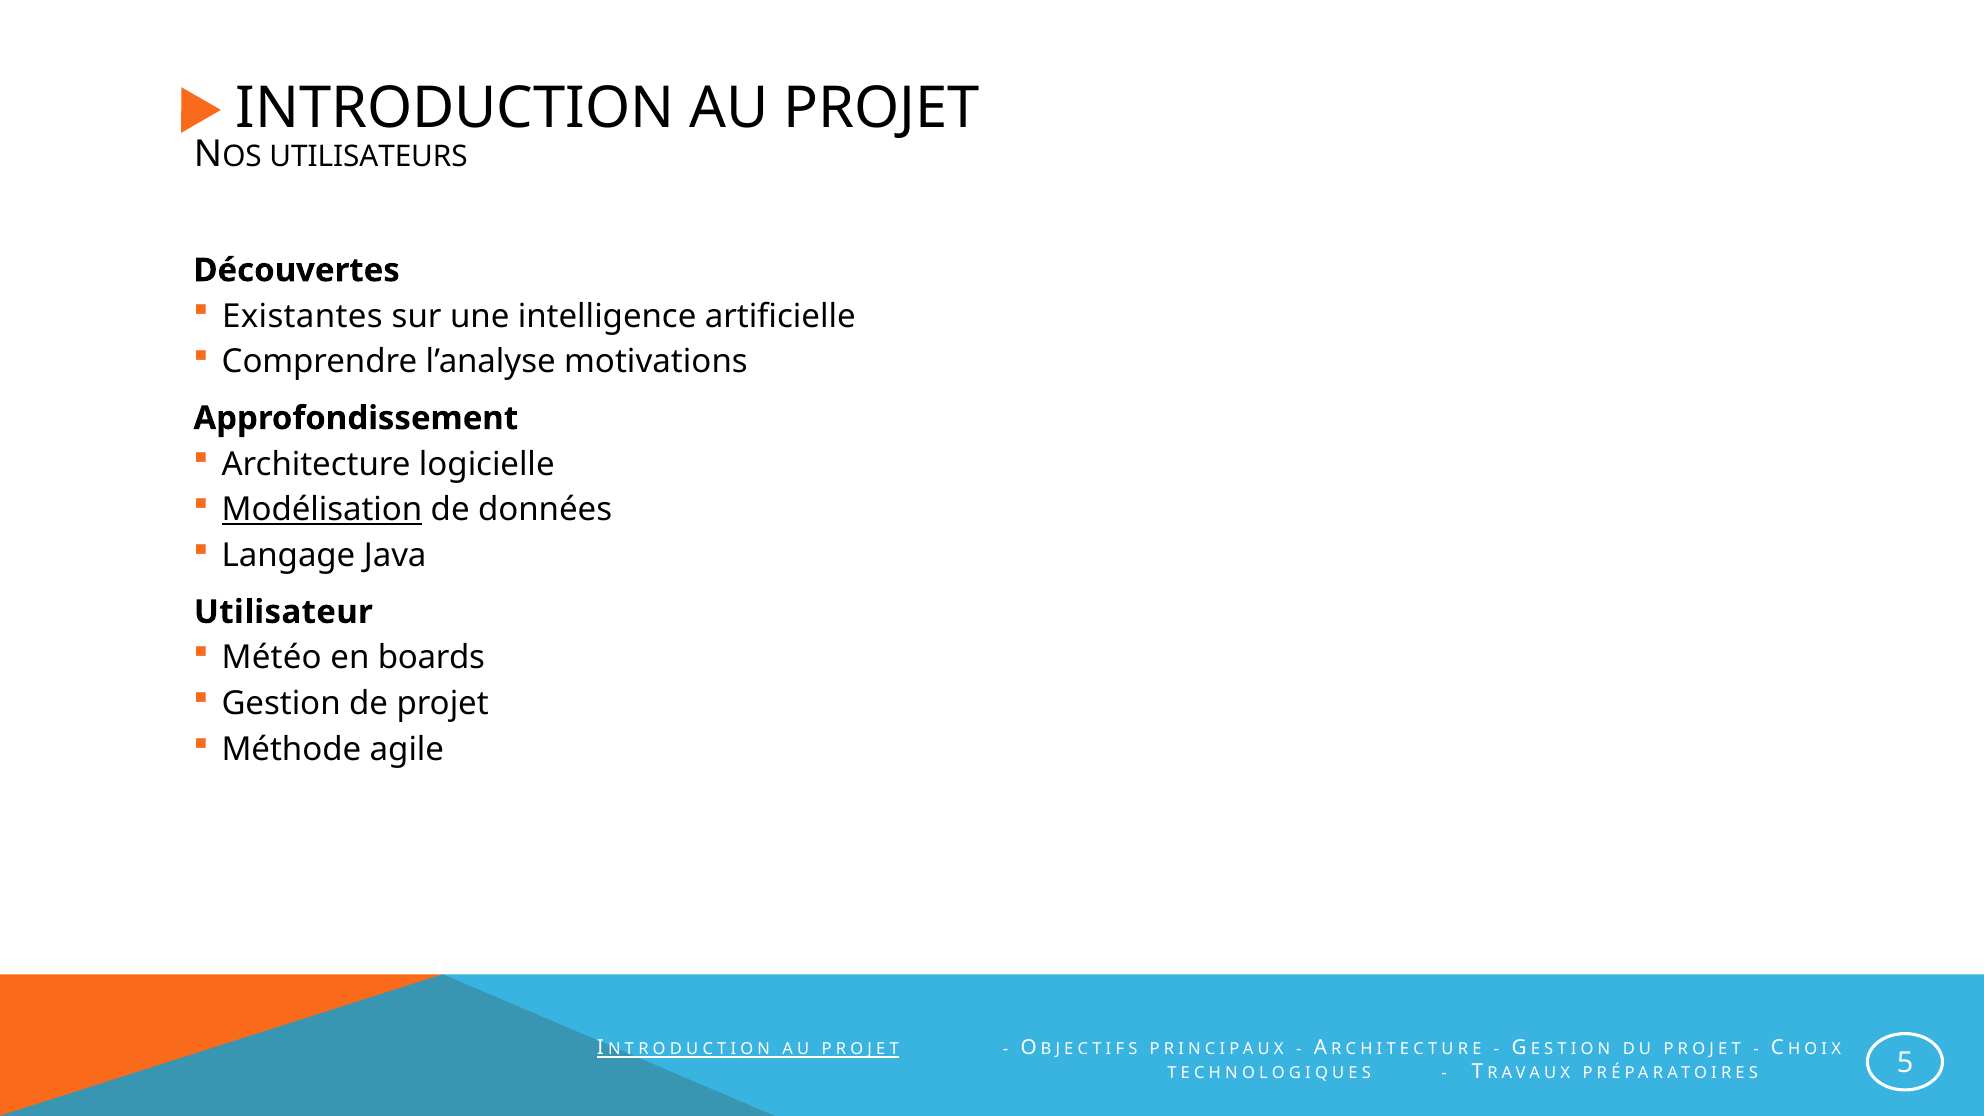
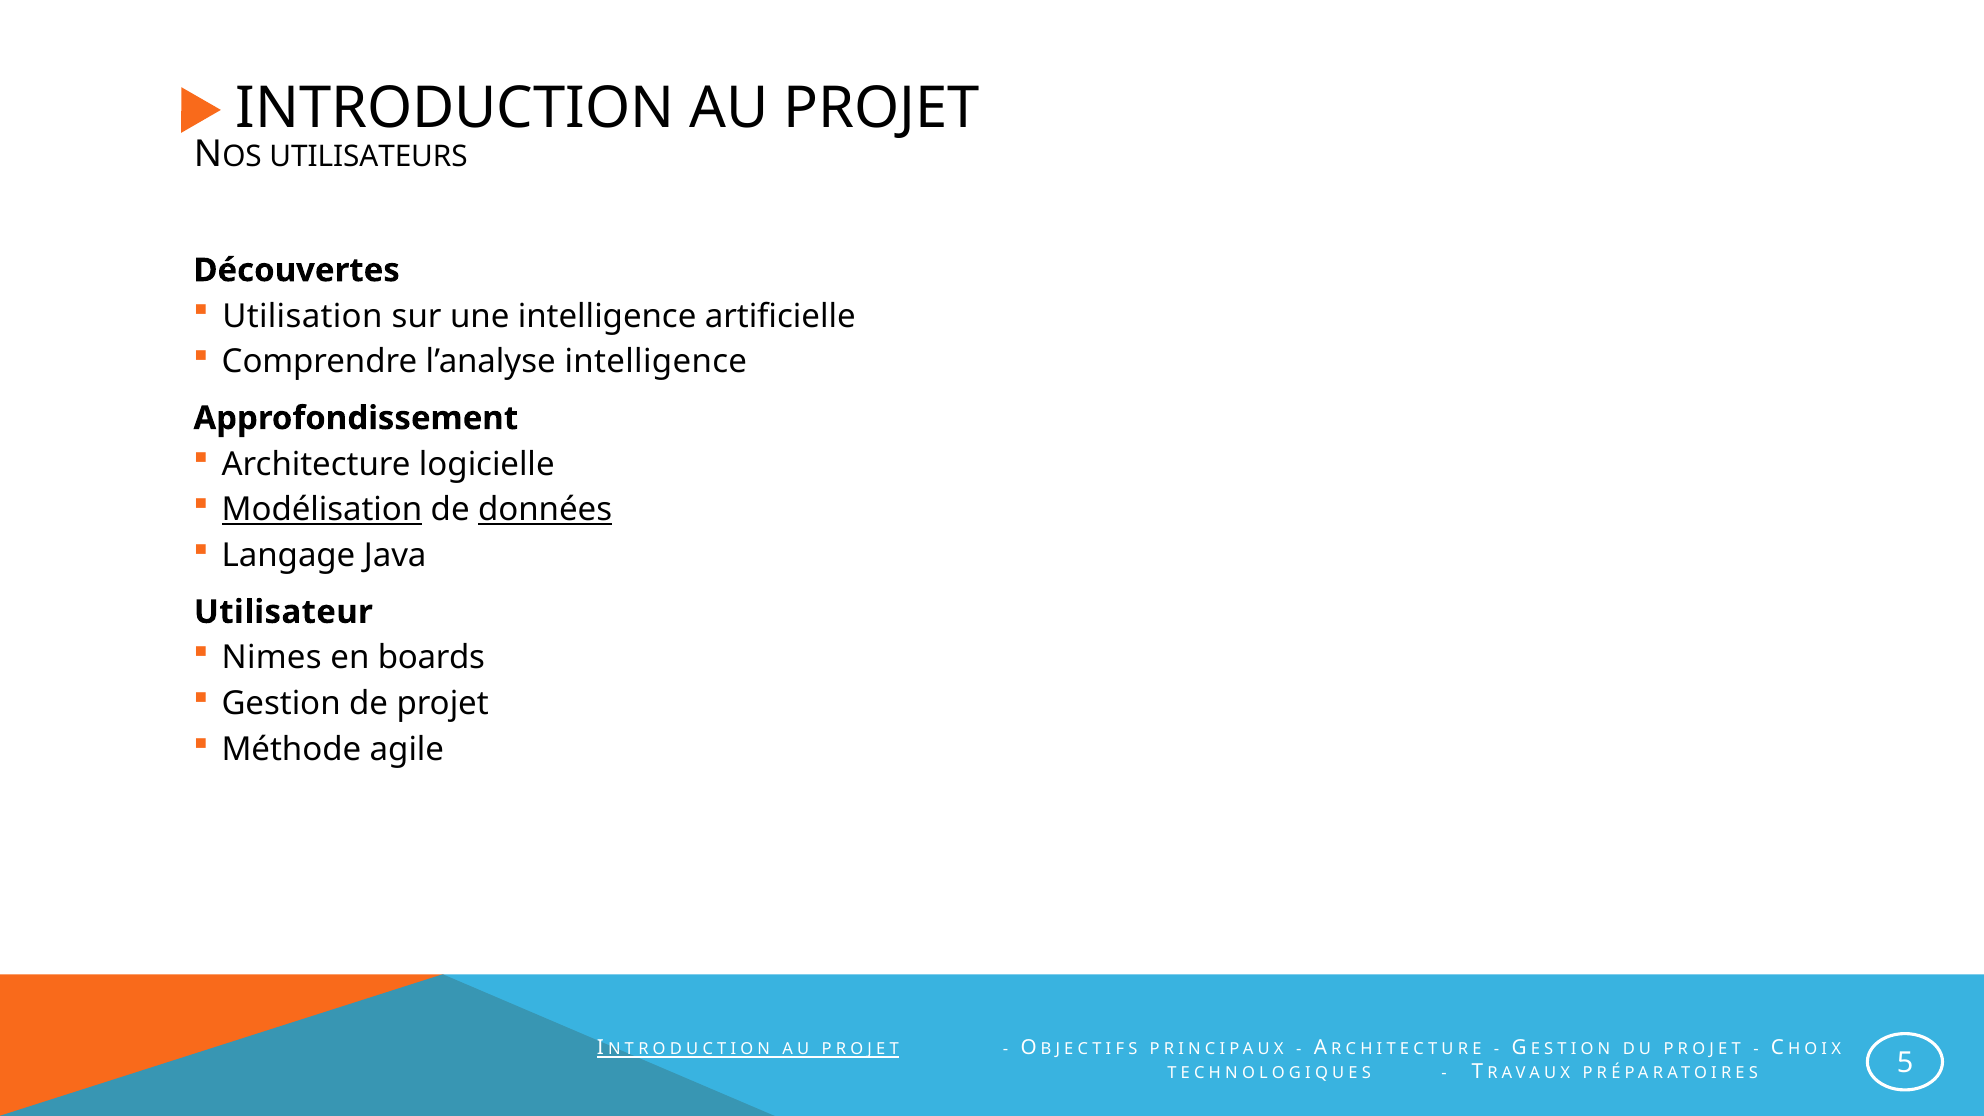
Existantes: Existantes -> Utilisation (302, 316)
l’analyse motivations: motivations -> intelligence (656, 362)
données underline: none -> present (545, 510)
Météo: Météo -> Nimes (272, 658)
